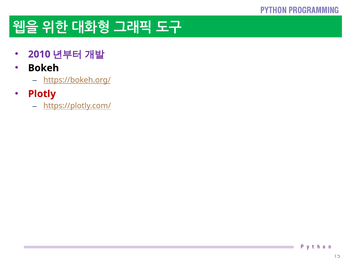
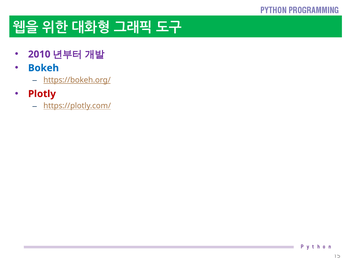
Bokeh colour: black -> blue (43, 68)
